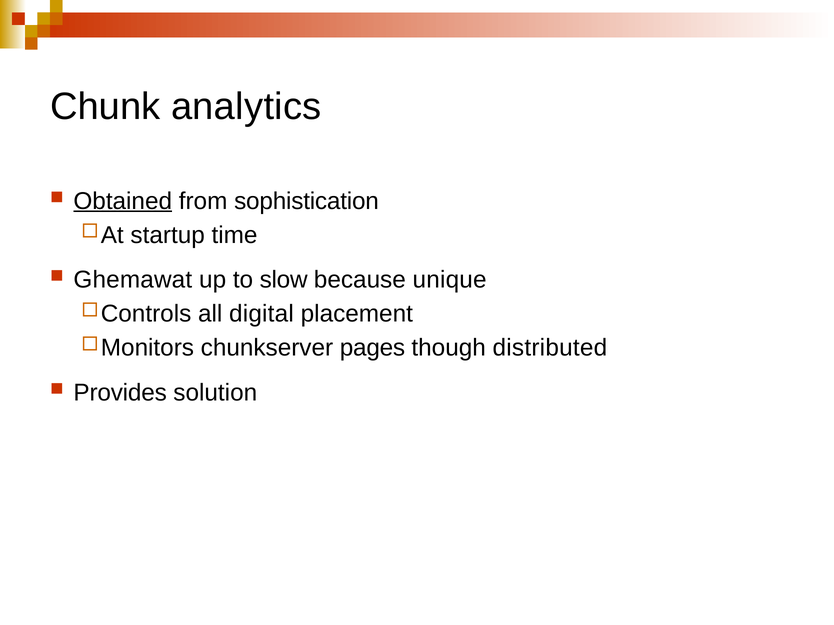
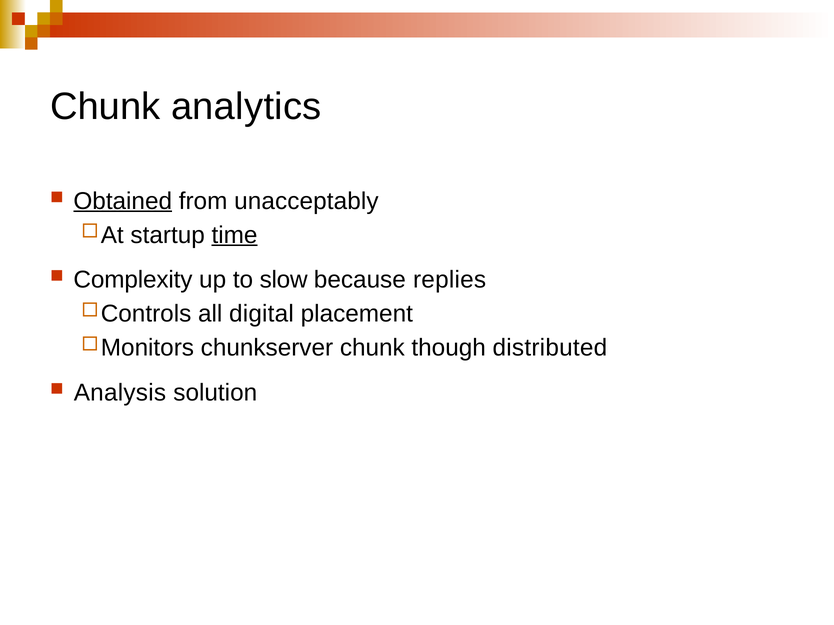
sophistication: sophistication -> unacceptably (306, 201)
time underline: none -> present (234, 235)
Ghemawat: Ghemawat -> Complexity (133, 280)
unique: unique -> replies (450, 280)
chunkserver pages: pages -> chunk (372, 348)
Provides: Provides -> Analysis (120, 393)
